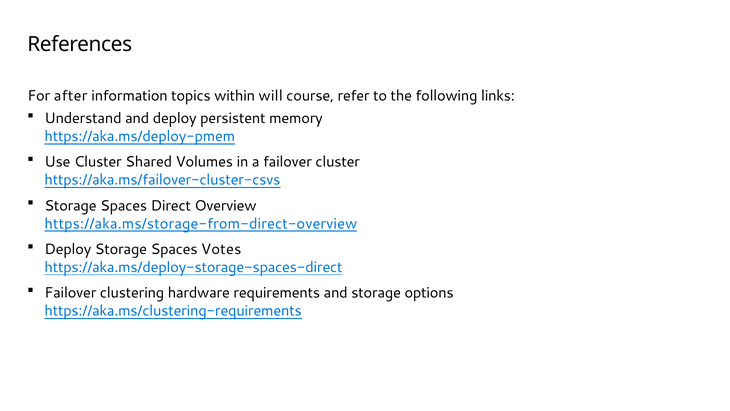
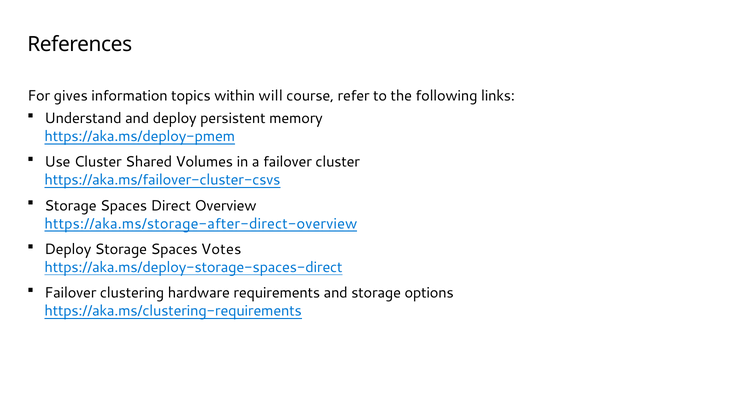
after: after -> gives (71, 96)
https://aka.ms/storage-from-direct-overview: https://aka.ms/storage-from-direct-overview -> https://aka.ms/storage-after-direct-overview (201, 223)
